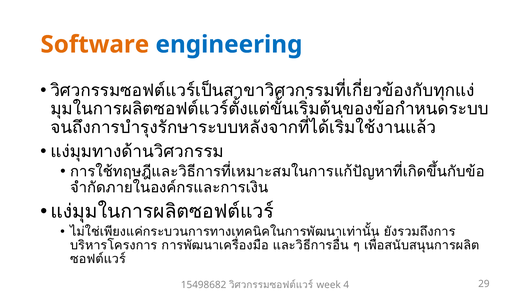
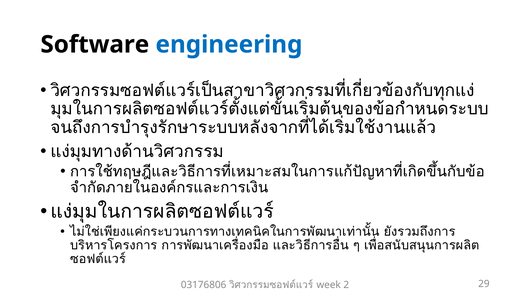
Software colour: orange -> black (95, 45)
15498682: 15498682 -> 03176806 (204, 285)
4: 4 -> 2 (346, 285)
